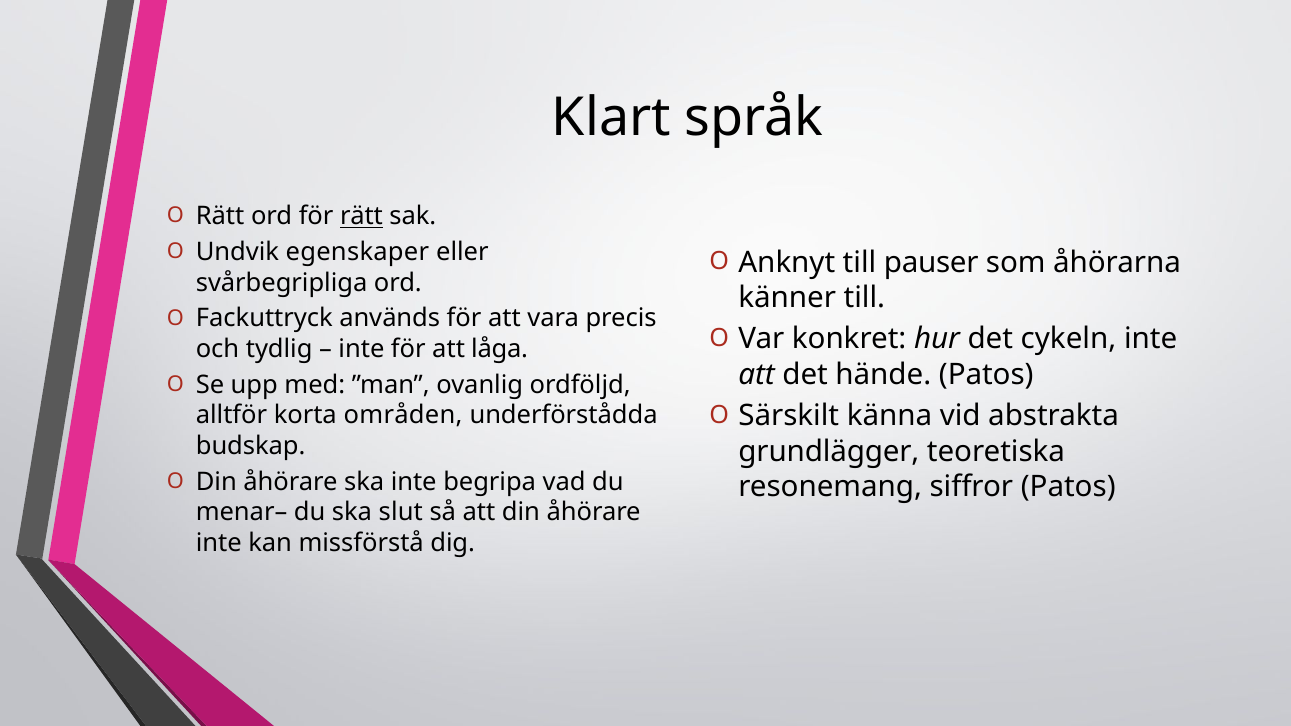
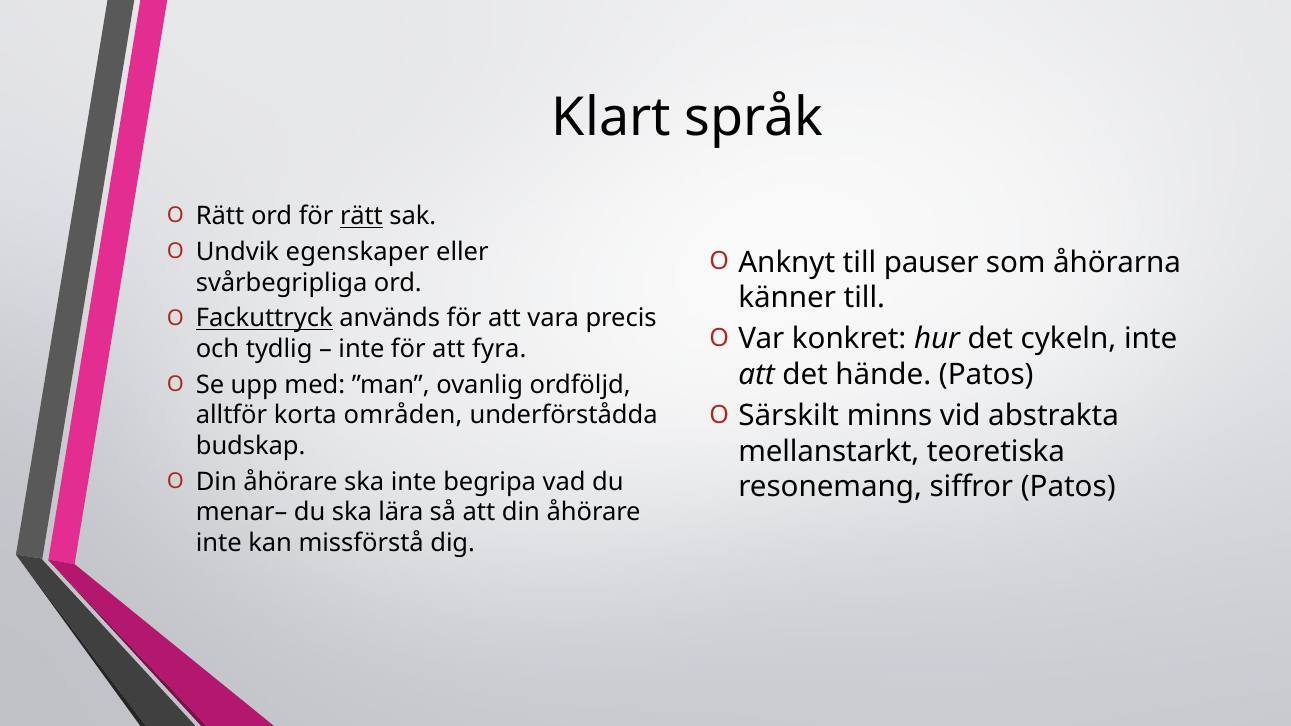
Fackuttryck underline: none -> present (264, 319)
låga: låga -> fyra (499, 349)
känna: känna -> minns (890, 416)
grundlägger: grundlägger -> mellanstarkt (829, 452)
slut: slut -> lära (401, 513)
